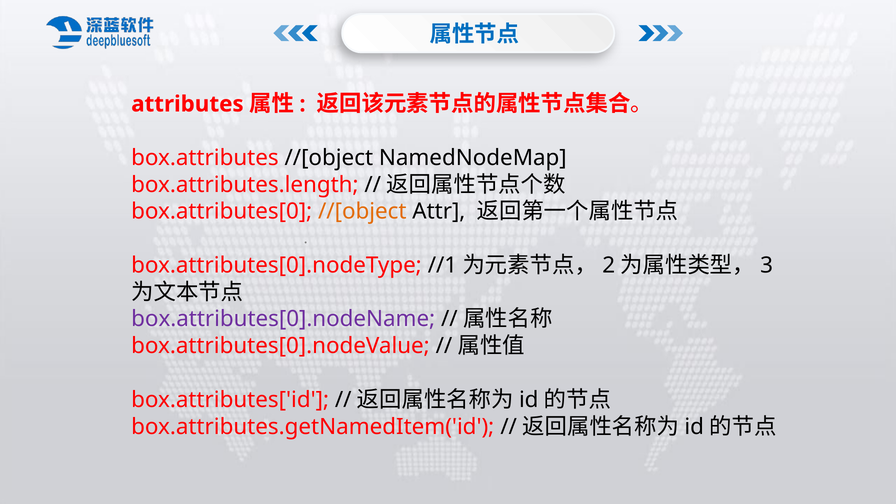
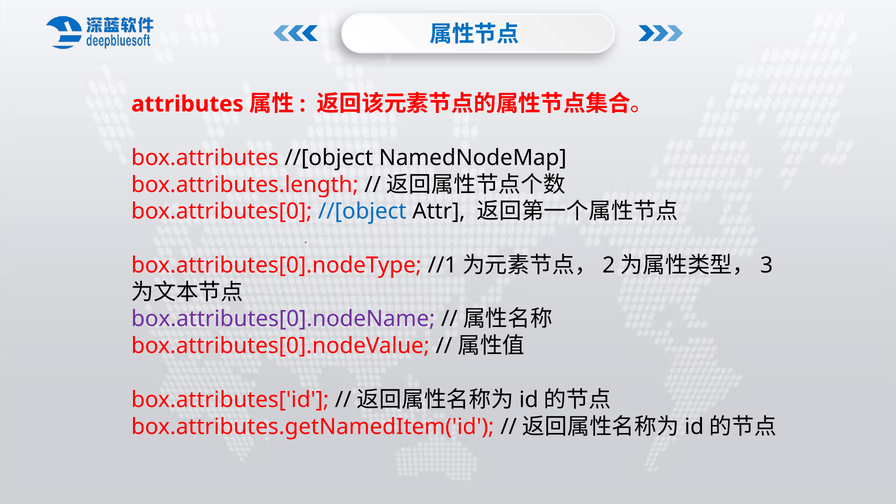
//[object colour: orange -> blue (362, 212)
